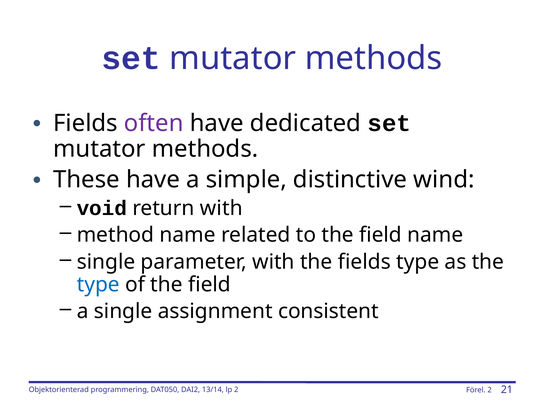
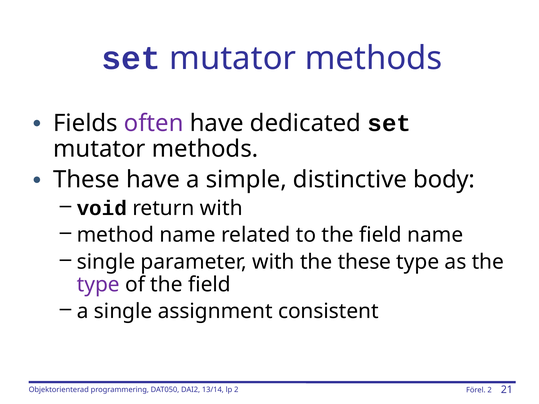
wind: wind -> body (444, 180)
the fields: fields -> these (364, 262)
type colour: blue -> purple (98, 285)
